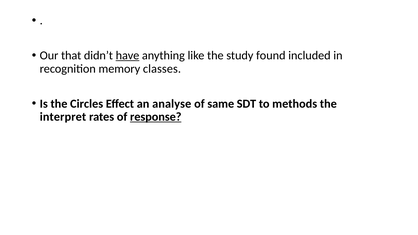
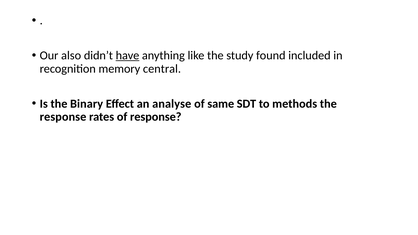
that: that -> also (71, 56)
classes: classes -> central (162, 69)
Circles: Circles -> Binary (87, 104)
interpret: interpret -> response (63, 117)
response underline: present -> none (156, 117)
